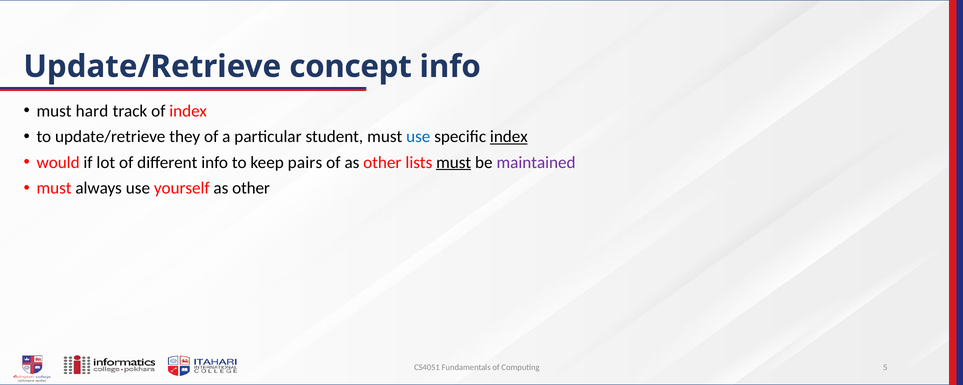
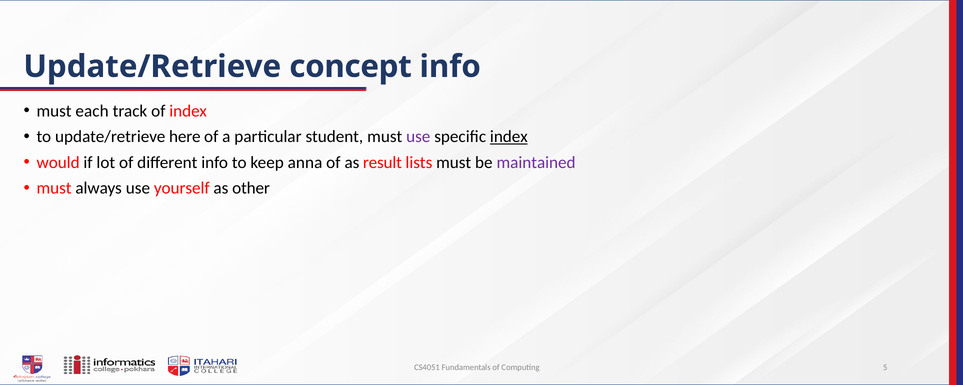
hard: hard -> each (92, 111)
they: they -> here (185, 137)
use colour: blue -> purple (418, 137)
pairs: pairs -> anna (305, 162)
of as other: other -> result (382, 162)
must underline: present -> none (454, 162)
